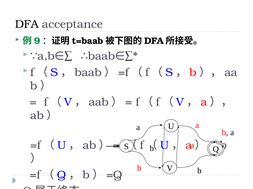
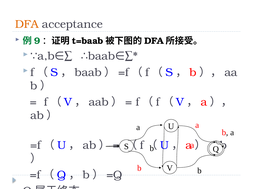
DFA colour: black -> orange (27, 24)
